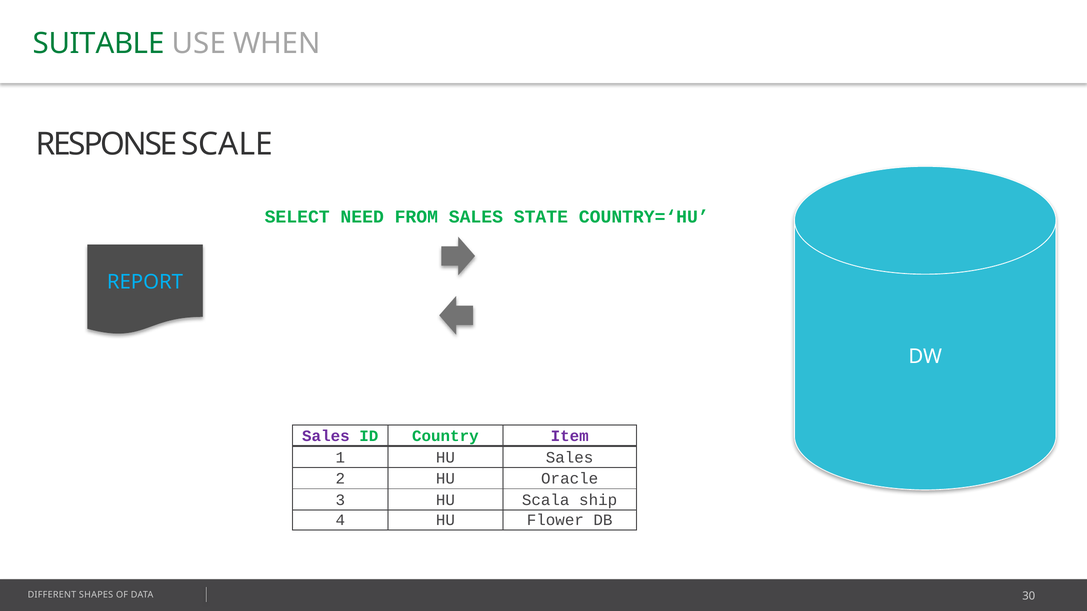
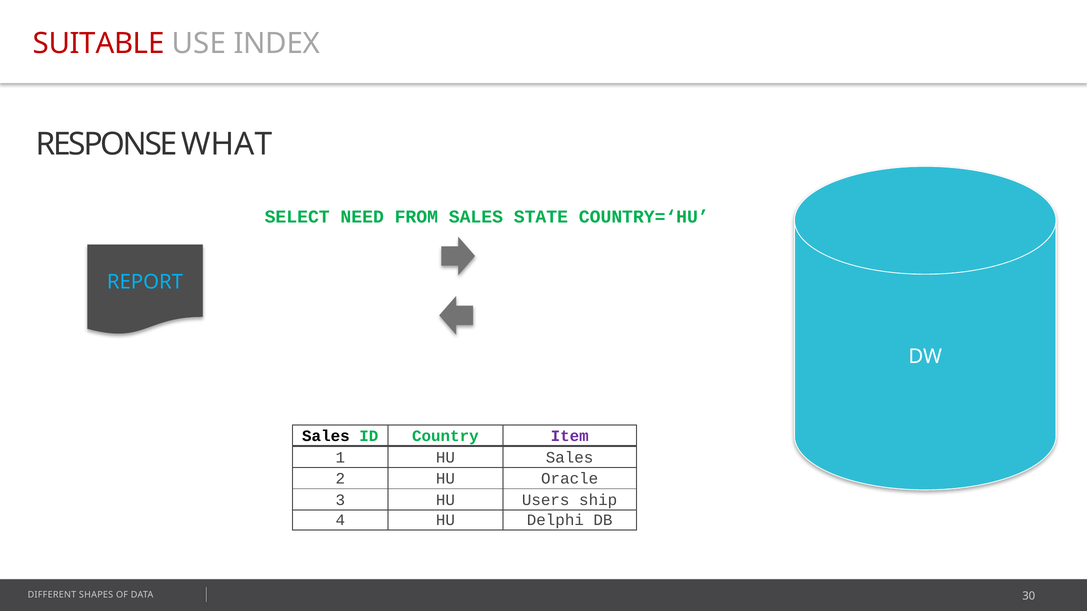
SUITABLE colour: green -> red (99, 44)
WHEN: WHEN -> INDEX (277, 44)
SCALE: SCALE -> WHAT (227, 144)
Sales colour: purple -> black (326, 437)
Scala: Scala -> Users (546, 500)
Flower: Flower -> Delphi (555, 520)
